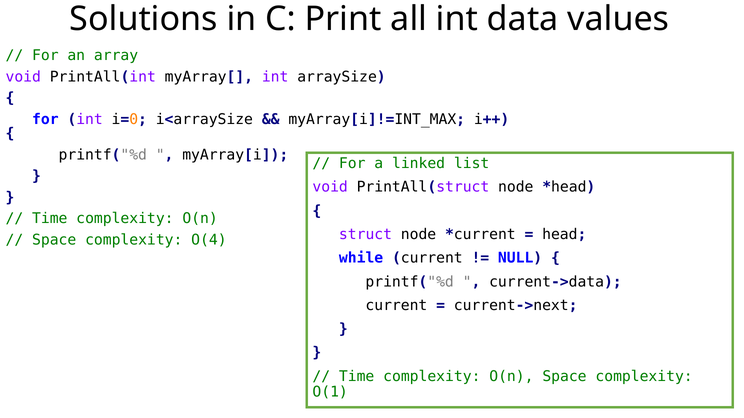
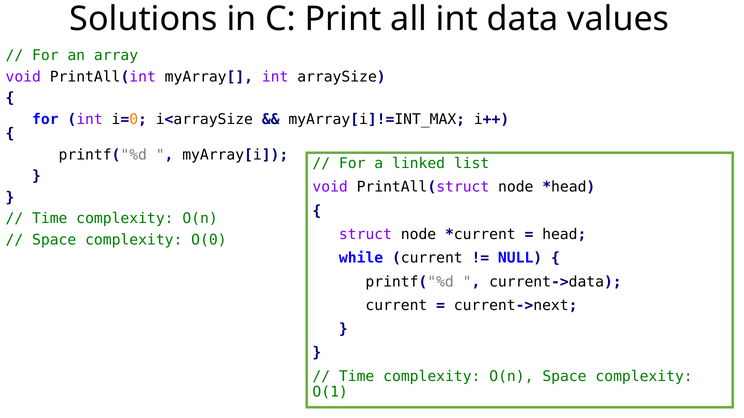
O(4: O(4 -> O(0 (209, 240)
